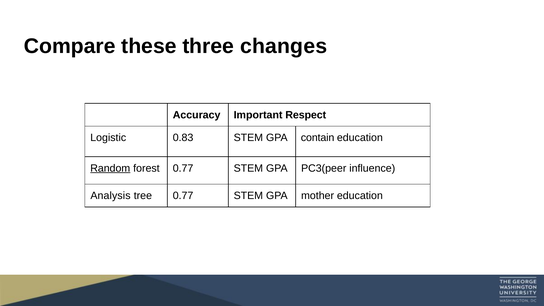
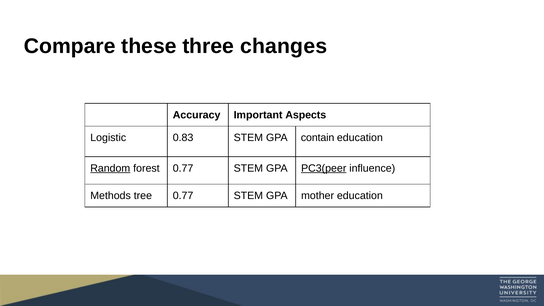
Respect: Respect -> Aspects (306, 115)
PC3(peer underline: none -> present (324, 168)
Analysis: Analysis -> Methods (111, 196)
